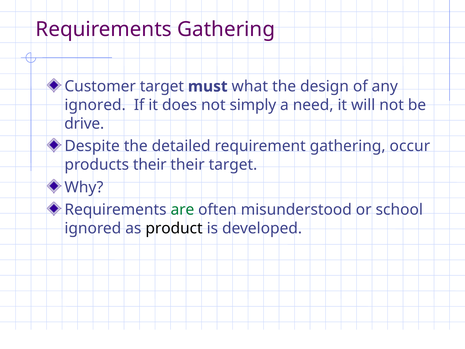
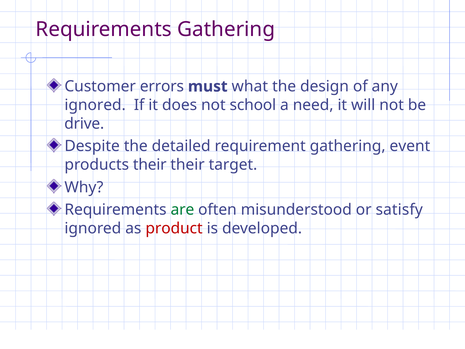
Customer target: target -> errors (162, 86)
simply: simply -> school (253, 105)
occur: occur -> event (410, 146)
school: school -> satisfy (399, 210)
product colour: black -> red (174, 228)
